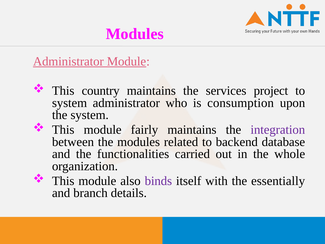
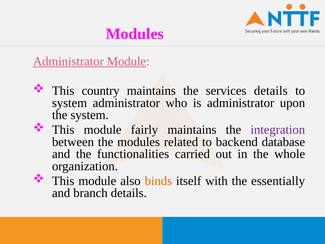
services project: project -> details (271, 91)
is consumption: consumption -> administrator (241, 103)
binds colour: purple -> orange (158, 181)
